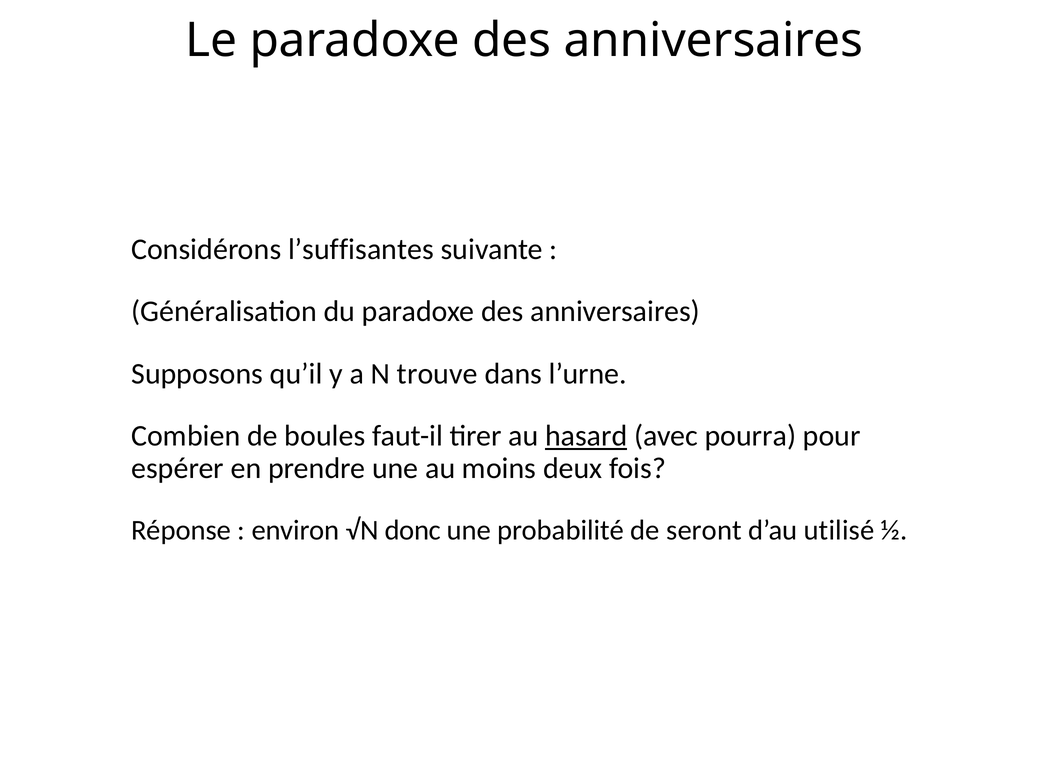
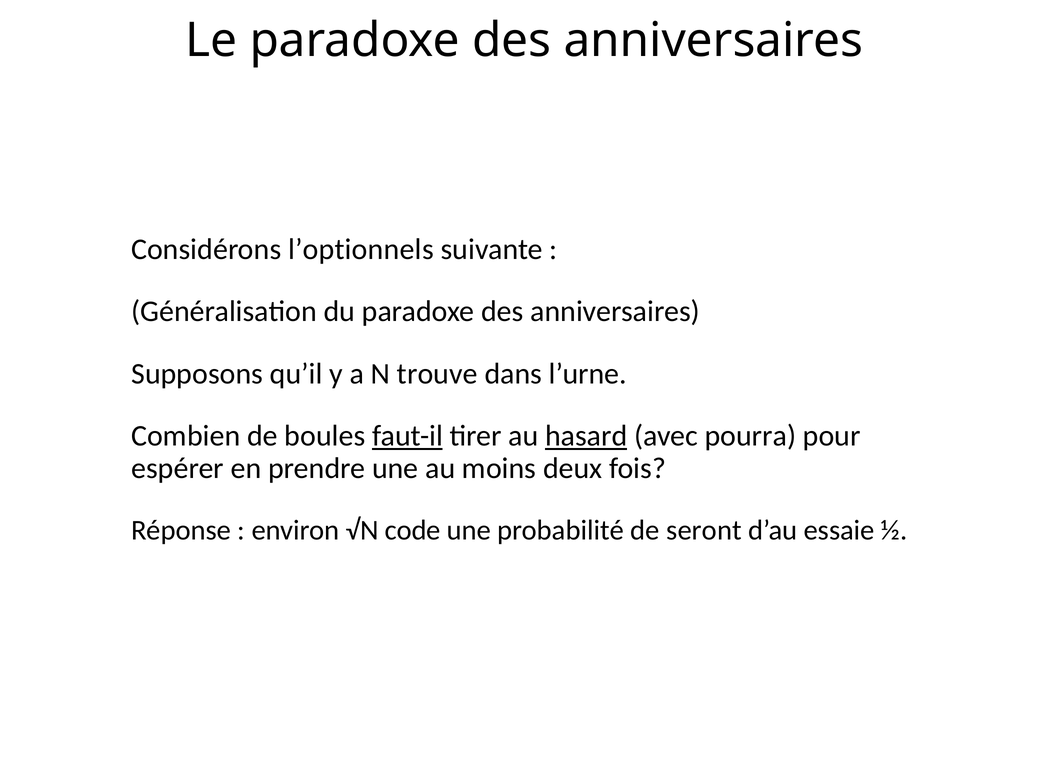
l’suffisantes: l’suffisantes -> l’optionnels (361, 249)
faut-il underline: none -> present (407, 436)
donc: donc -> code (413, 530)
utilisé: utilisé -> essaie (839, 530)
